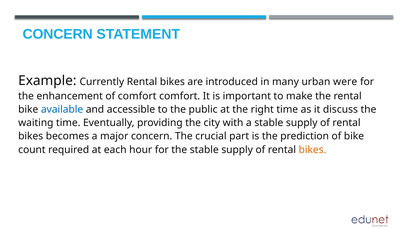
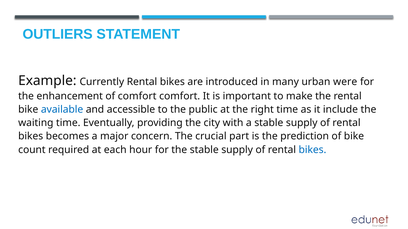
CONCERN: CONCERN -> OUTLIERS (58, 34)
discuss: discuss -> include (340, 110)
bikes colour: orange -> blue (312, 150)
